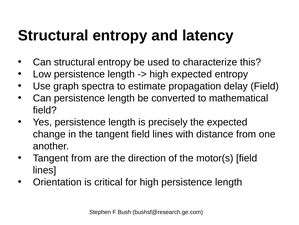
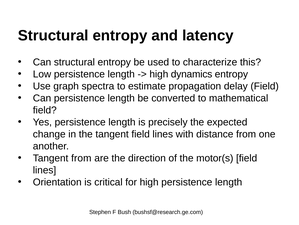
high expected: expected -> dynamics (192, 74)
